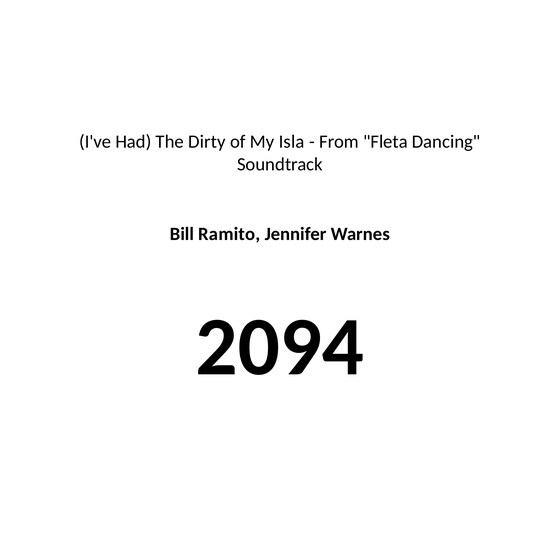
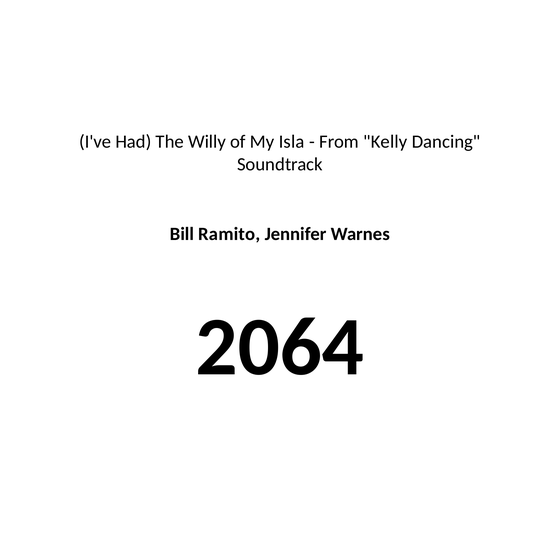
Dirty: Dirty -> Willy (207, 142)
Fleta: Fleta -> Kelly (385, 142)
2094: 2094 -> 2064 (280, 347)
